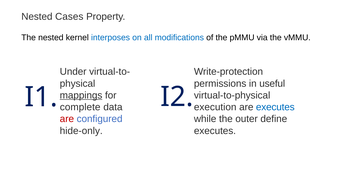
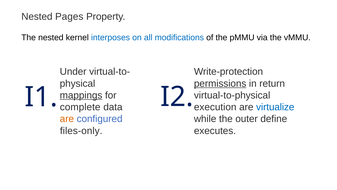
Cases: Cases -> Pages (69, 17)
permissions underline: none -> present (220, 83)
useful: useful -> return (272, 83)
are executes: executes -> virtualize (275, 107)
are colour: red -> orange (67, 119)
hide-only: hide-only -> files-only (81, 131)
